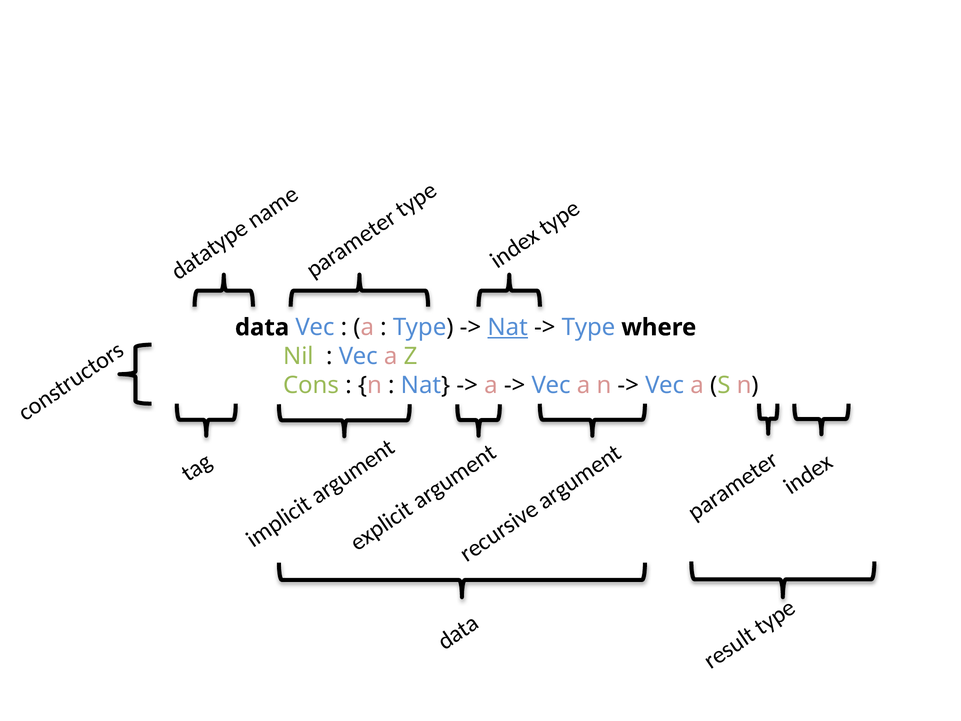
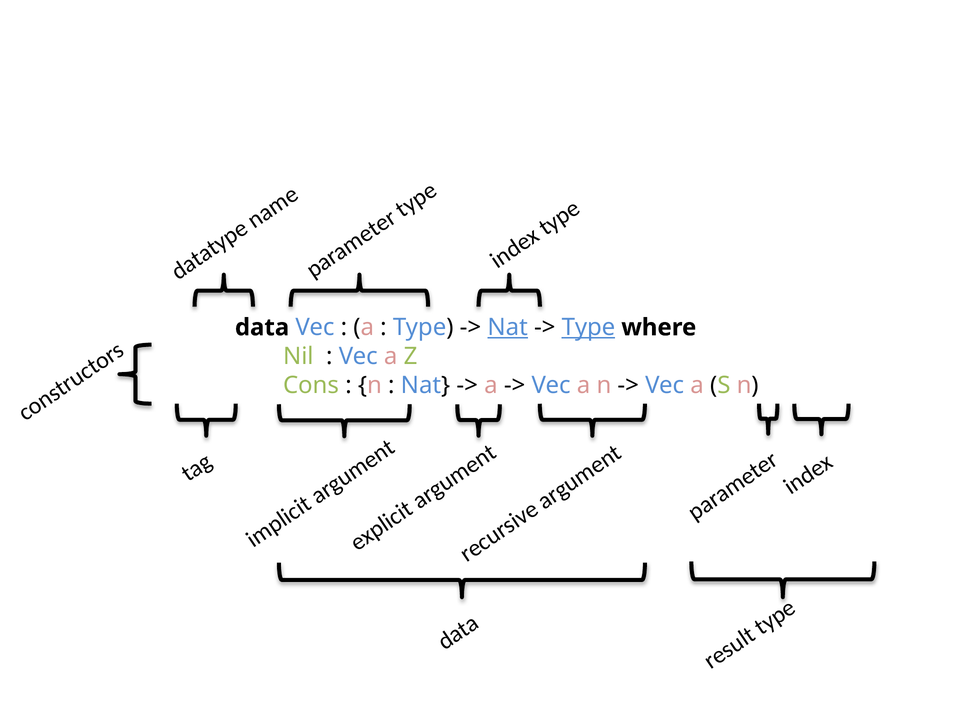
Type underline: none -> present (589, 327)
